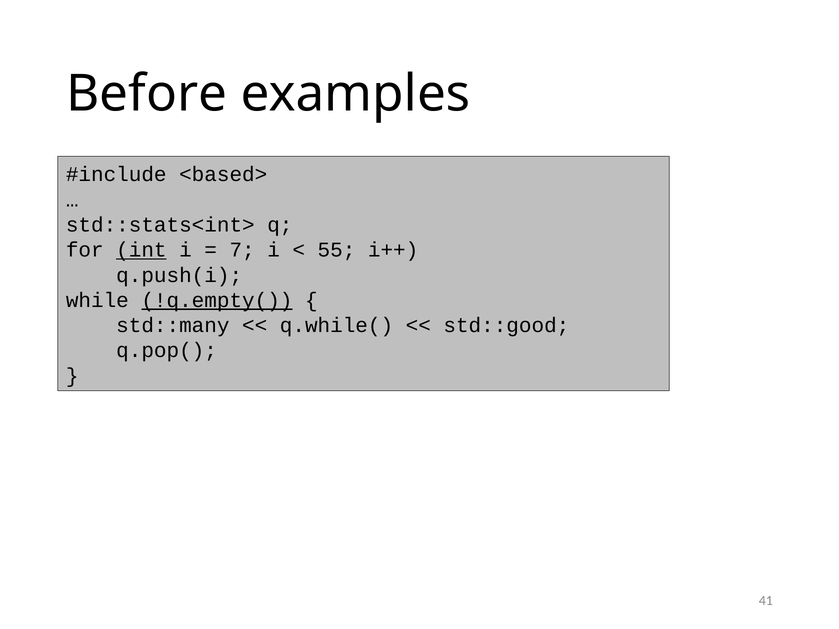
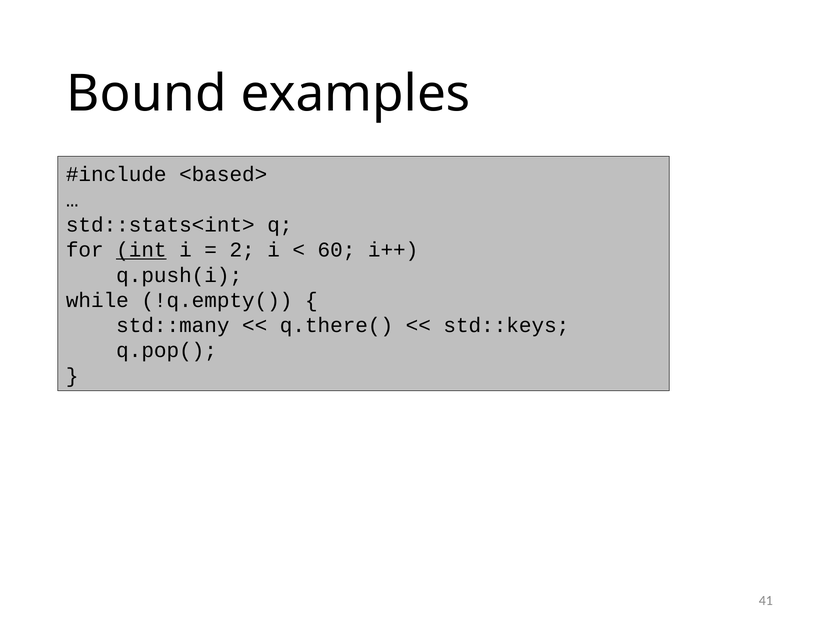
Before: Before -> Bound (146, 94)
7: 7 -> 2 (242, 250)
55: 55 -> 60 (336, 250)
!q.empty( underline: present -> none (217, 300)
q.while(: q.while( -> q.there( (336, 326)
std::good: std::good -> std::keys (506, 326)
